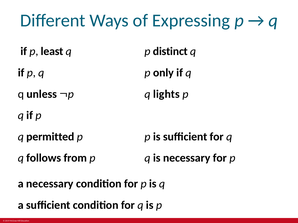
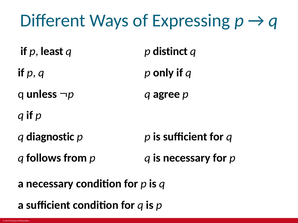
lights: lights -> agree (166, 94)
permitted: permitted -> diagnostic (50, 137)
